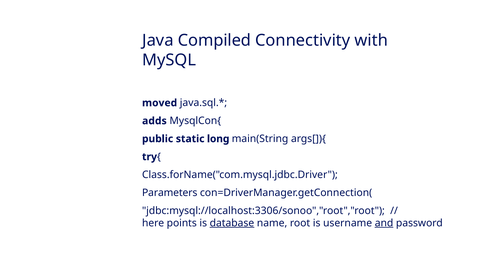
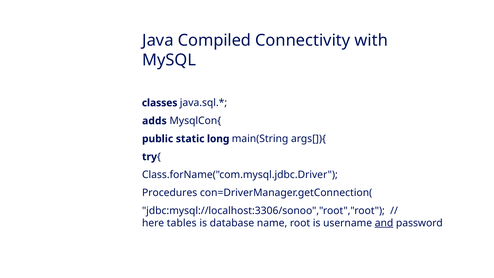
moved: moved -> classes (160, 103)
Parameters: Parameters -> Procedures (170, 193)
points: points -> tables (182, 223)
database underline: present -> none (232, 223)
